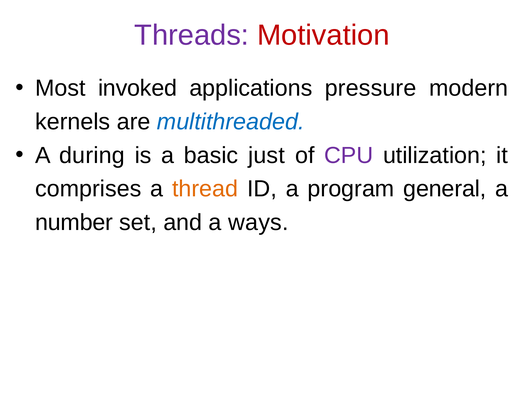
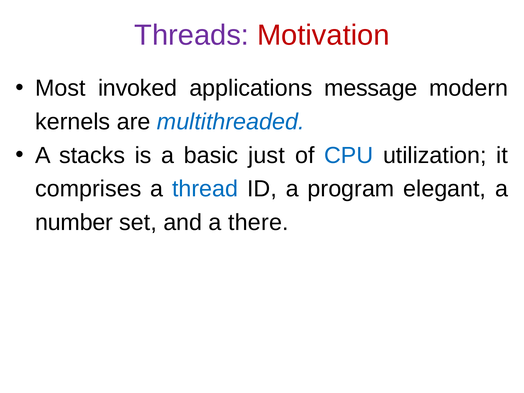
pressure: pressure -> message (371, 88)
during: during -> stacks (92, 155)
CPU colour: purple -> blue (349, 155)
thread colour: orange -> blue (205, 189)
general: general -> elegant (445, 189)
ways: ways -> there (258, 223)
